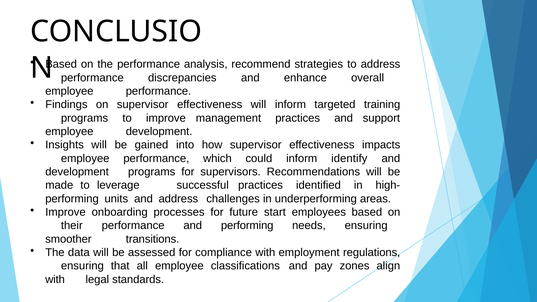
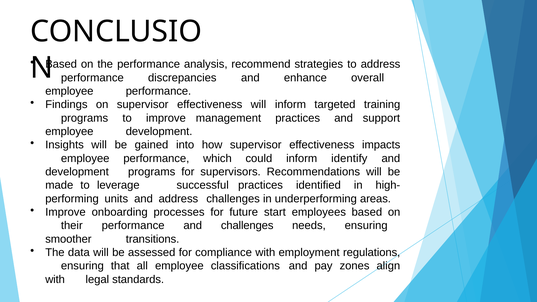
and performing: performing -> challenges (247, 226)
